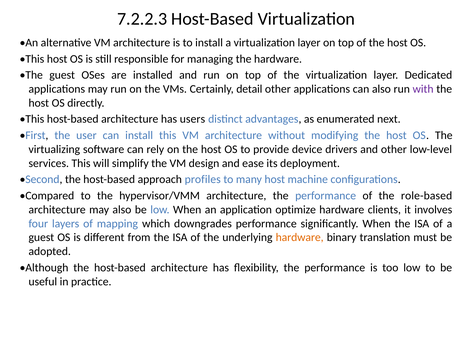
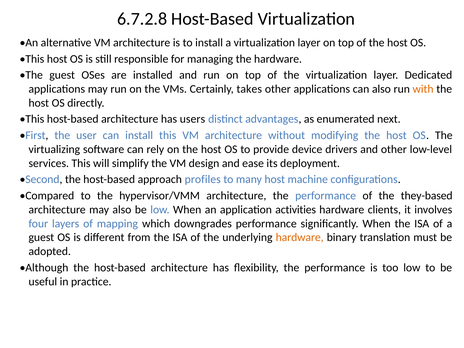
7.2.2.3: 7.2.2.3 -> 6.7.2.8 (142, 19)
detail: detail -> takes (249, 89)
with colour: purple -> orange (423, 89)
role-based: role-based -> they-based (427, 196)
optimize: optimize -> activities (296, 210)
